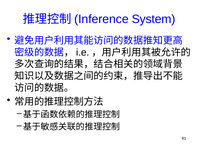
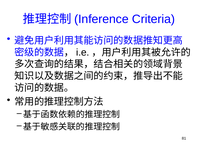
System: System -> Criteria (153, 19)
